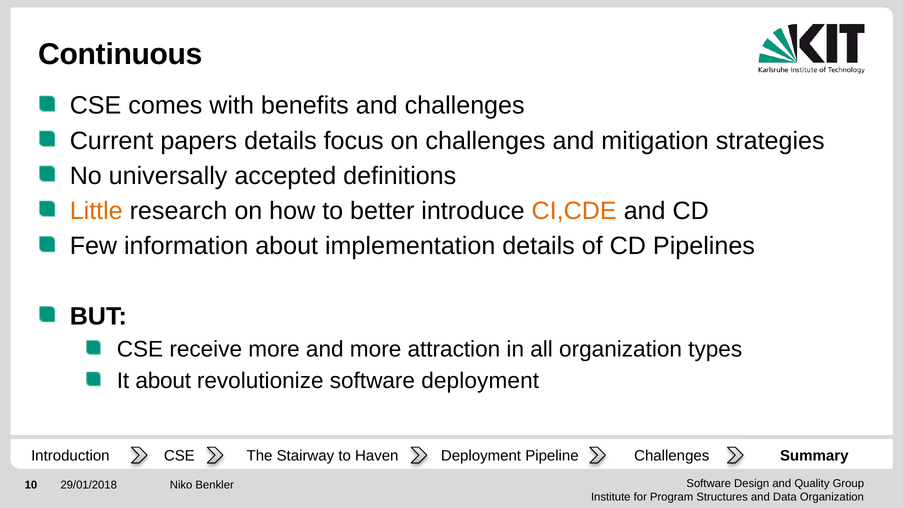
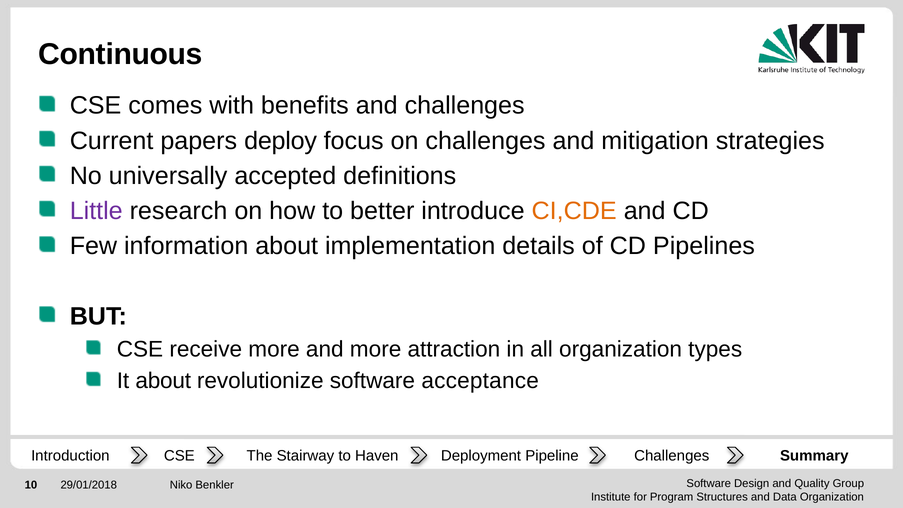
papers details: details -> deploy (281, 141)
Little colour: orange -> purple (96, 211)
software deployment: deployment -> acceptance (480, 381)
